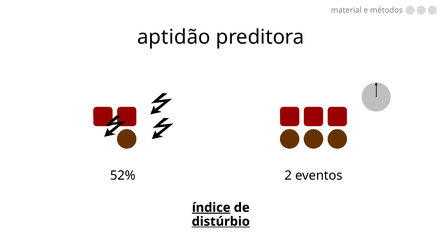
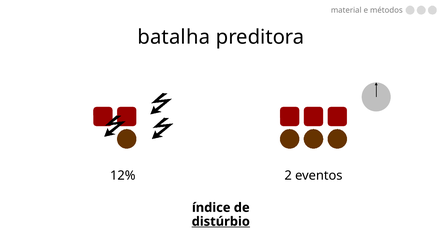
aptidão: aptidão -> batalha (174, 37)
52%: 52% -> 12% (123, 175)
índice underline: present -> none (211, 207)
